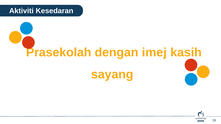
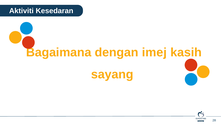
Prasekolah: Prasekolah -> Bagaimana (59, 53)
